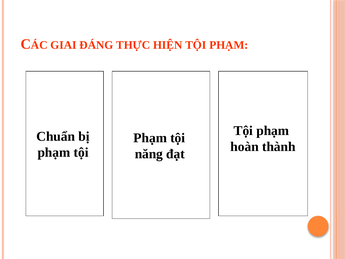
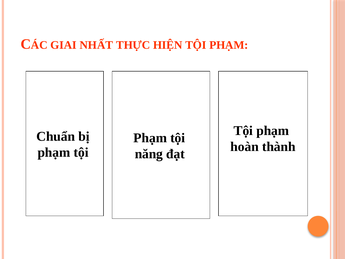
ĐÁNG: ĐÁNG -> NHẤT (96, 45)
